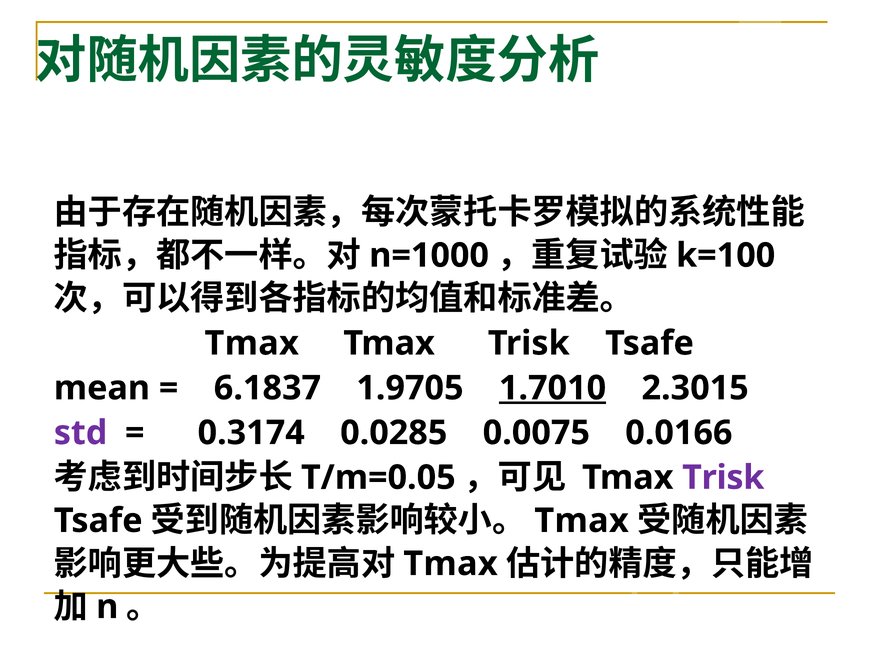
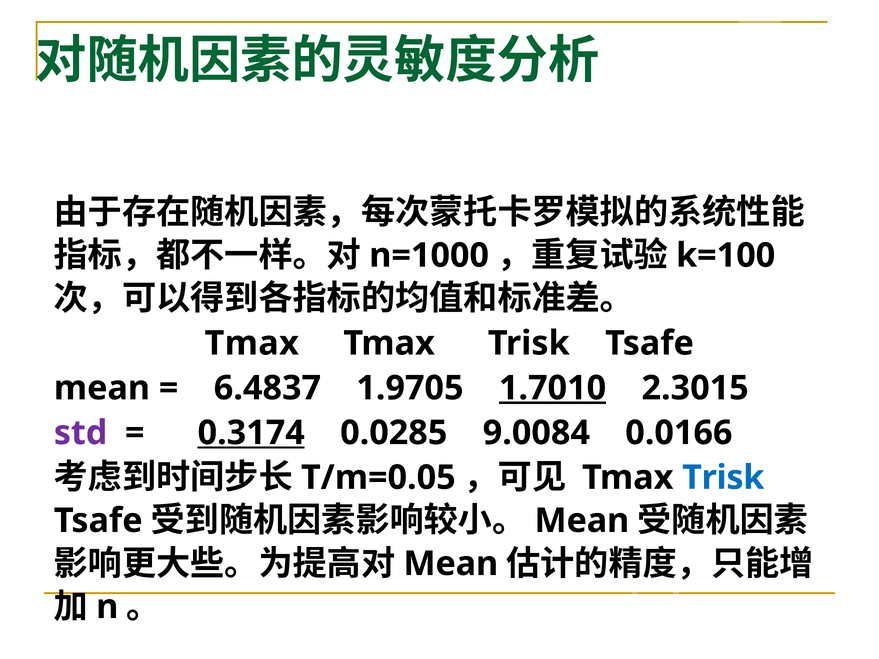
6.1837: 6.1837 -> 6.4837 (267, 388)
0.3174 underline: none -> present (251, 433)
0.0075: 0.0075 -> 9.0084 (536, 433)
Trisk colour: purple -> blue (723, 478)
Tmax: Tmax -> Mean (582, 521)
Tmax: Tmax -> Mean (451, 564)
